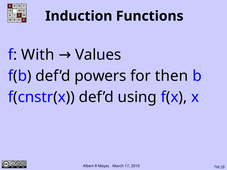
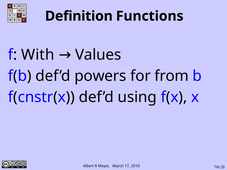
Induction: Induction -> Definition (79, 16)
then: then -> from (172, 76)
